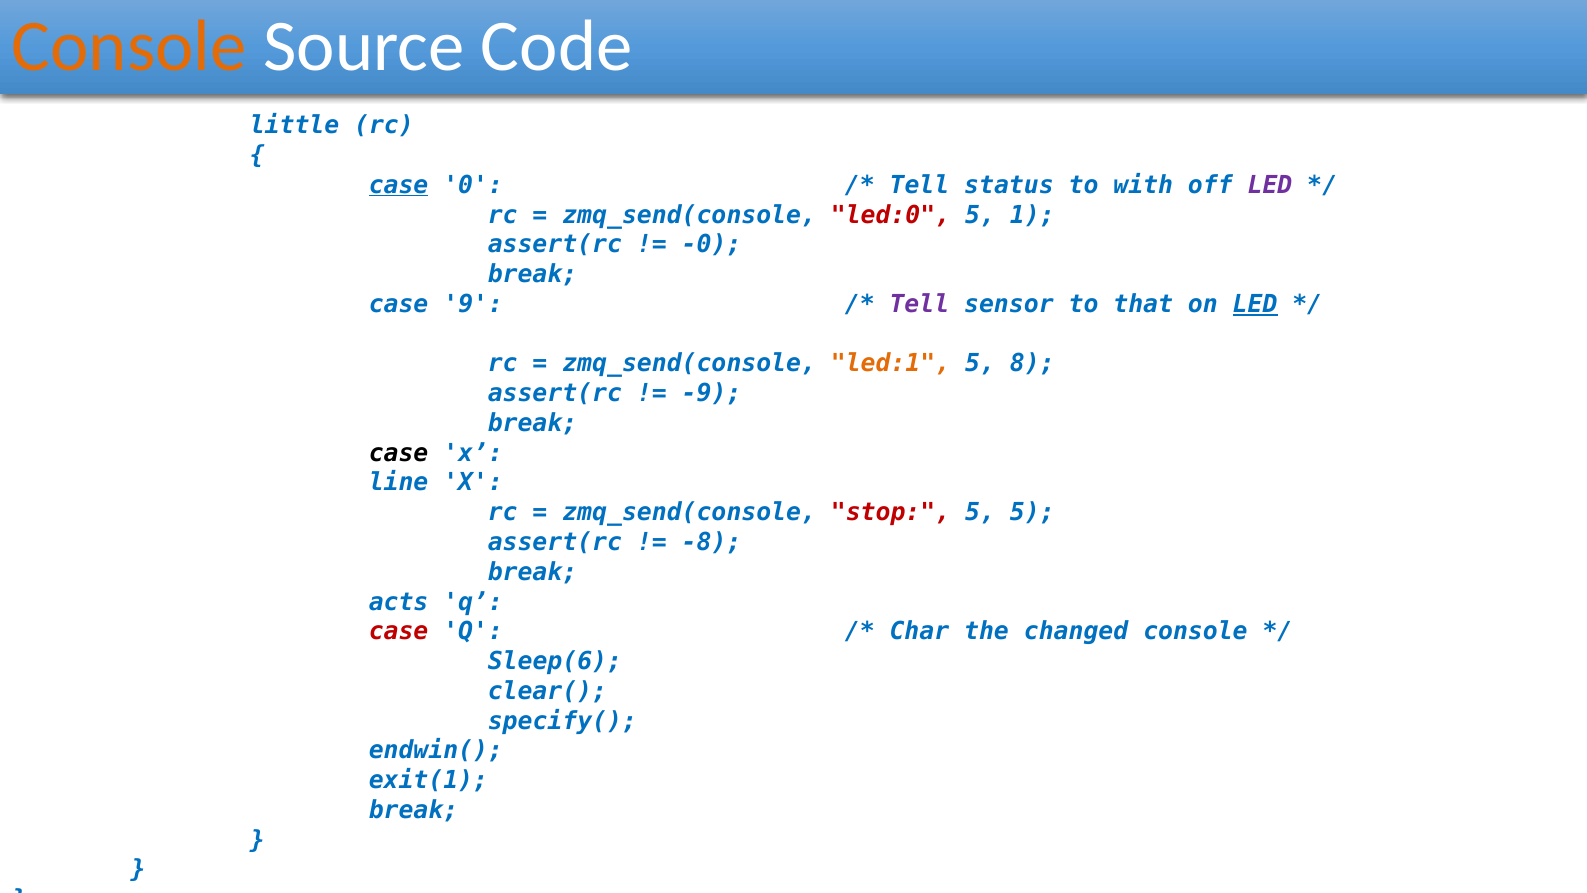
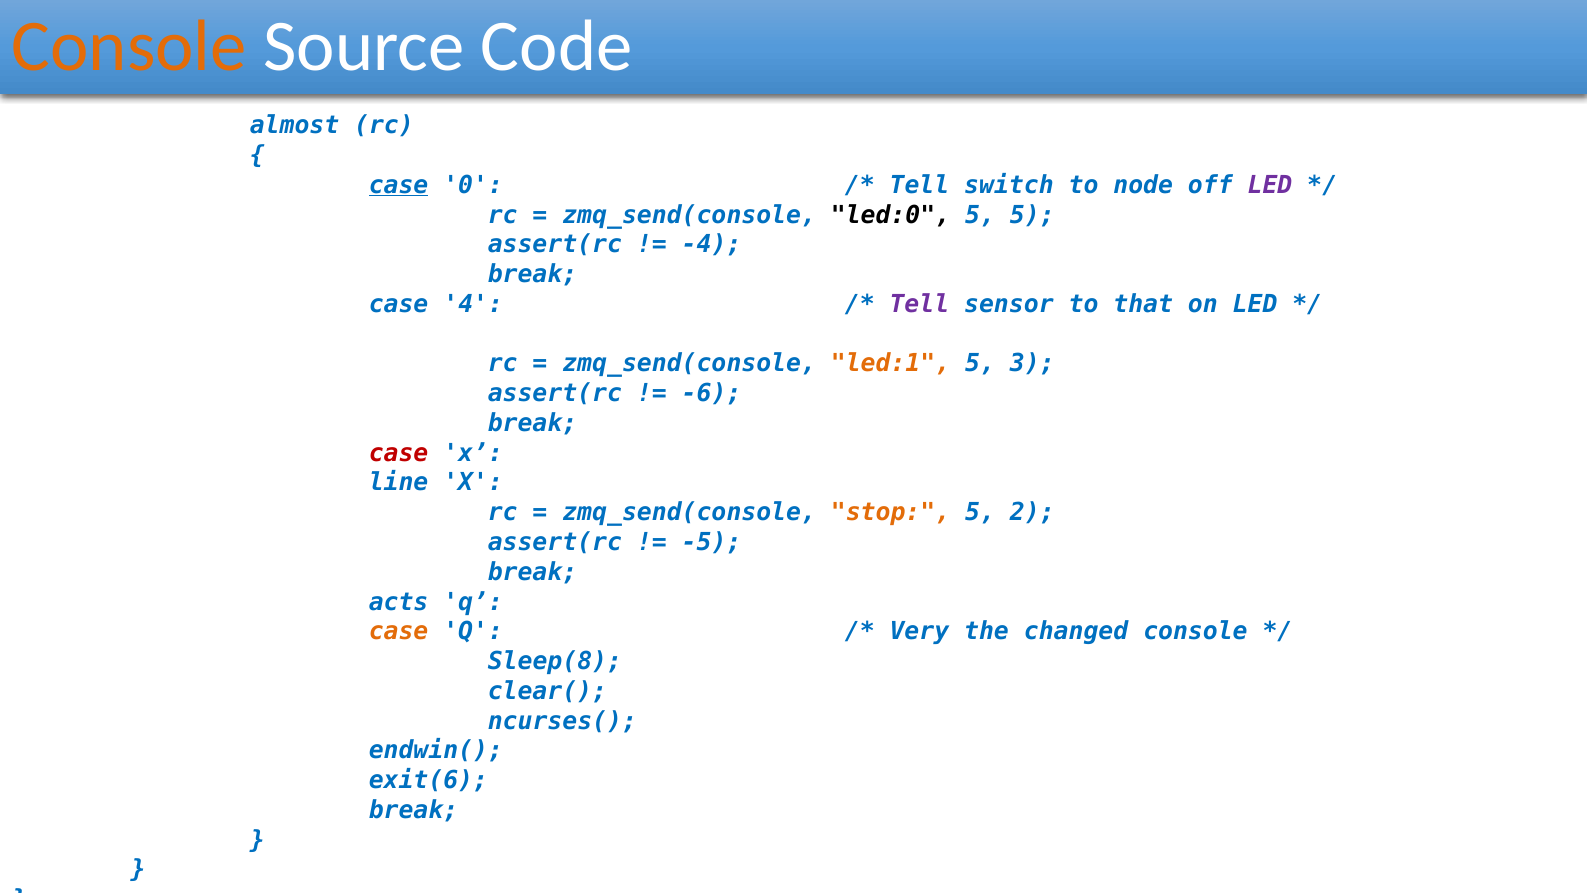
little: little -> almost (295, 126)
status: status -> switch (1009, 185)
with: with -> node (1143, 185)
led:0 colour: red -> black (891, 215)
5 1: 1 -> 5 (1032, 215)
-0: -0 -> -4 (712, 245)
9: 9 -> 4 (473, 304)
LED underline: present -> none (1255, 304)
8: 8 -> 3 (1032, 364)
-9: -9 -> -6 (712, 393)
case colour: black -> red (399, 453)
stop colour: red -> orange (891, 512)
5 5: 5 -> 2 (1032, 512)
-8: -8 -> -5 (712, 542)
case colour: red -> orange (399, 631)
Char: Char -> Very (919, 631)
Sleep(6: Sleep(6 -> Sleep(8 (555, 661)
specify(: specify( -> ncurses( (562, 721)
exit(1: exit(1 -> exit(6 (428, 780)
